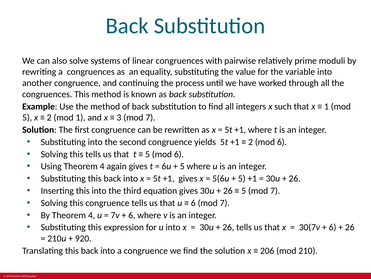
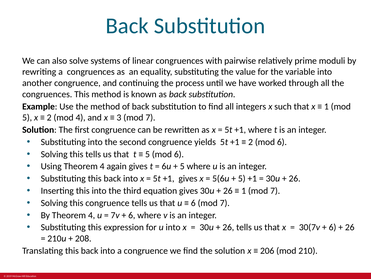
mod 1: 1 -> 4 (81, 117)
5: 5 -> 1 (244, 190)
920: 920 -> 208 (83, 238)
